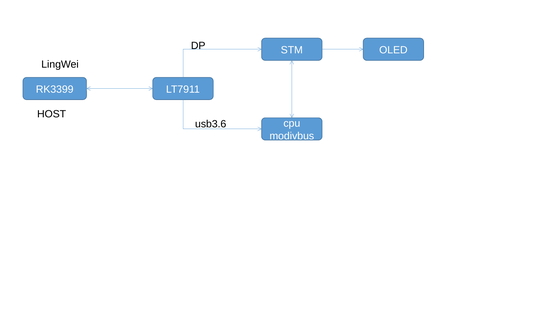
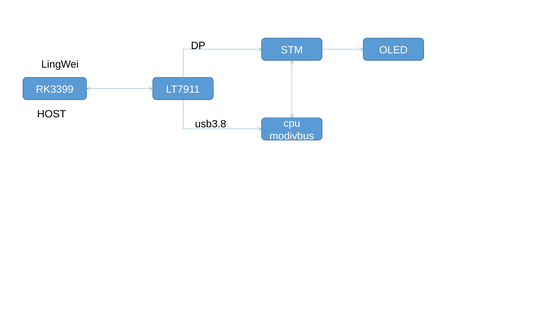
usb3.6: usb3.6 -> usb3.8 (211, 124)
